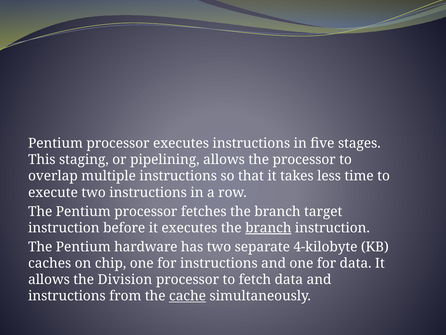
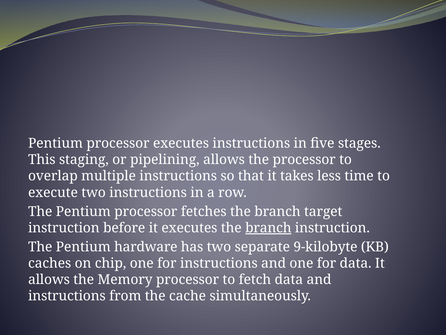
4-kilobyte: 4-kilobyte -> 9-kilobyte (325, 247)
Division: Division -> Memory (125, 279)
cache underline: present -> none (188, 296)
